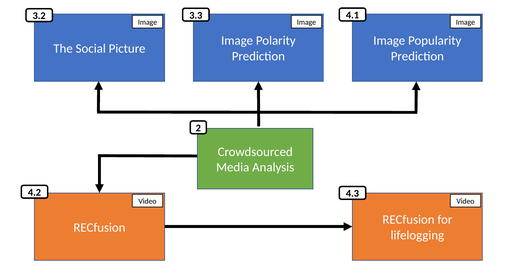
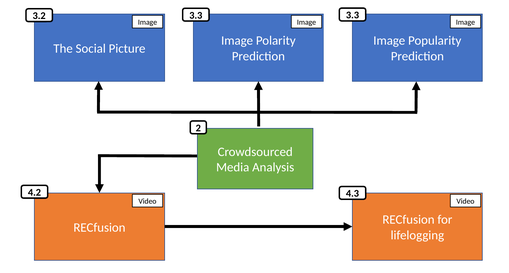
3.3 4.1: 4.1 -> 3.3 (352, 15)
